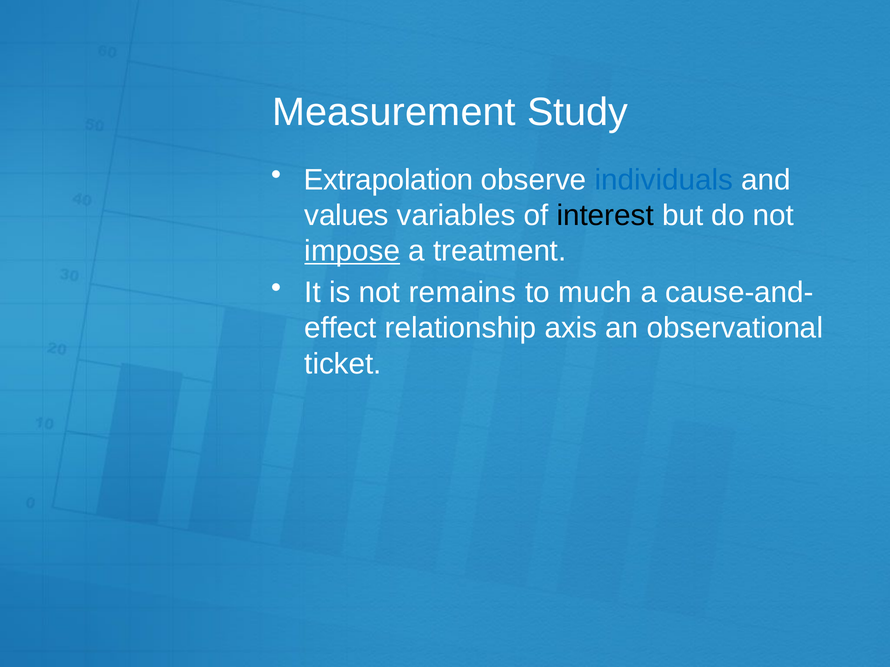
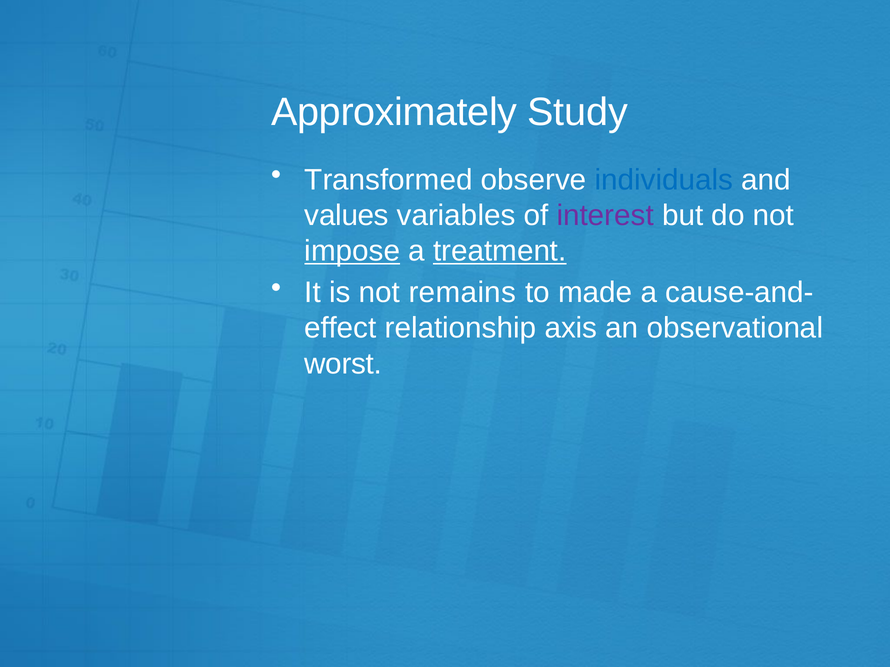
Measurement: Measurement -> Approximately (394, 113)
Extrapolation: Extrapolation -> Transformed (389, 180)
interest colour: black -> purple (605, 216)
treatment underline: none -> present (500, 251)
much: much -> made (595, 293)
ticket: ticket -> worst (343, 364)
